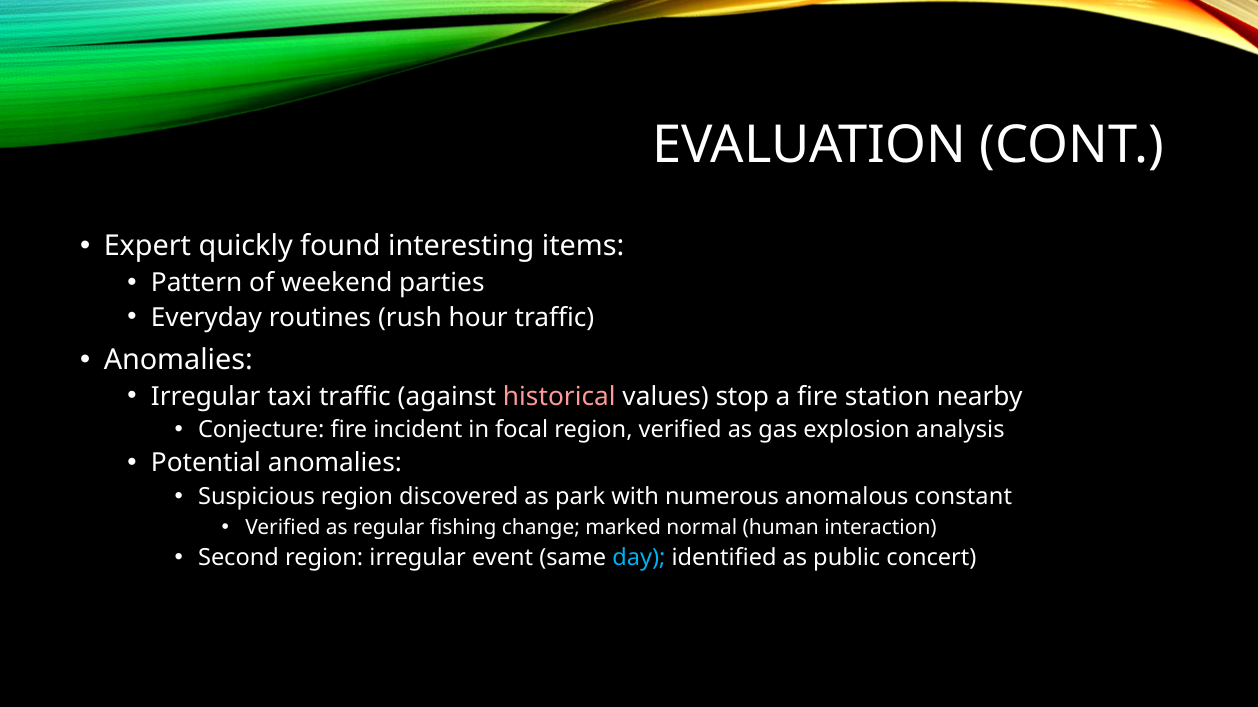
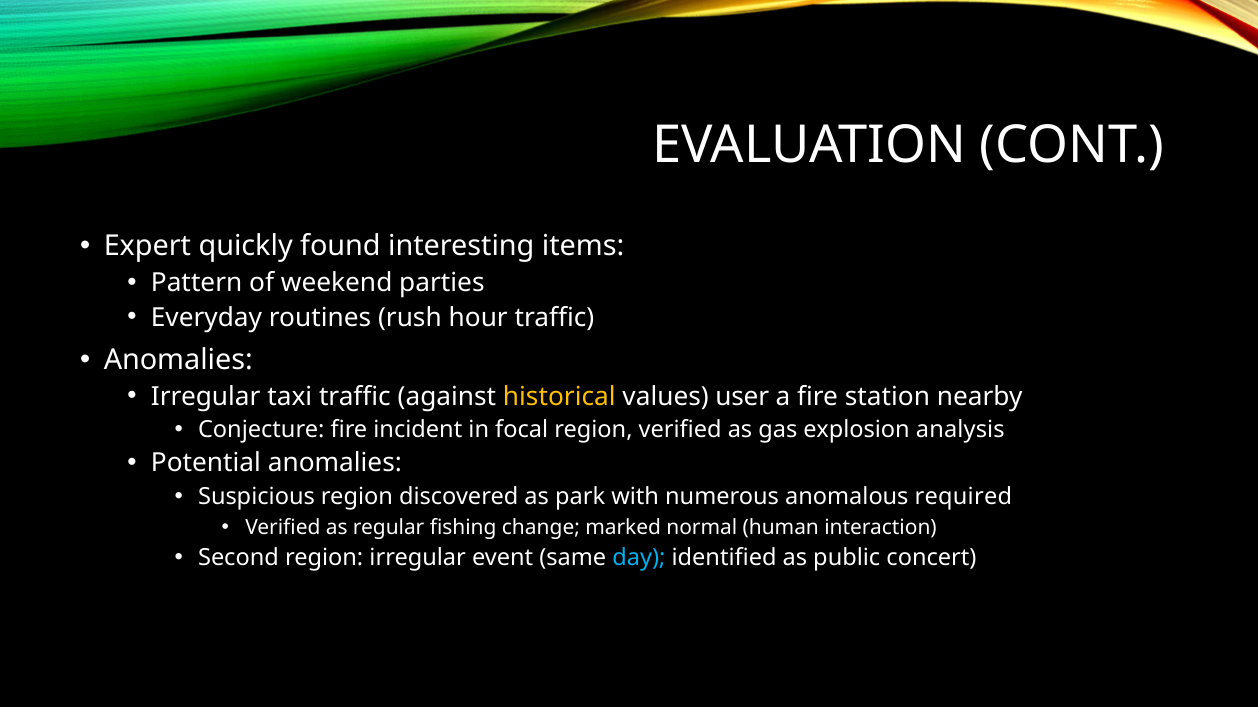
historical colour: pink -> yellow (559, 397)
stop: stop -> user (742, 397)
constant: constant -> required (963, 497)
